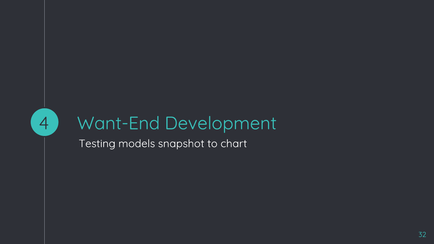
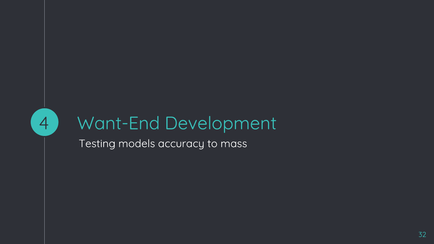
snapshot: snapshot -> accuracy (181, 144)
chart: chart -> mass (234, 144)
